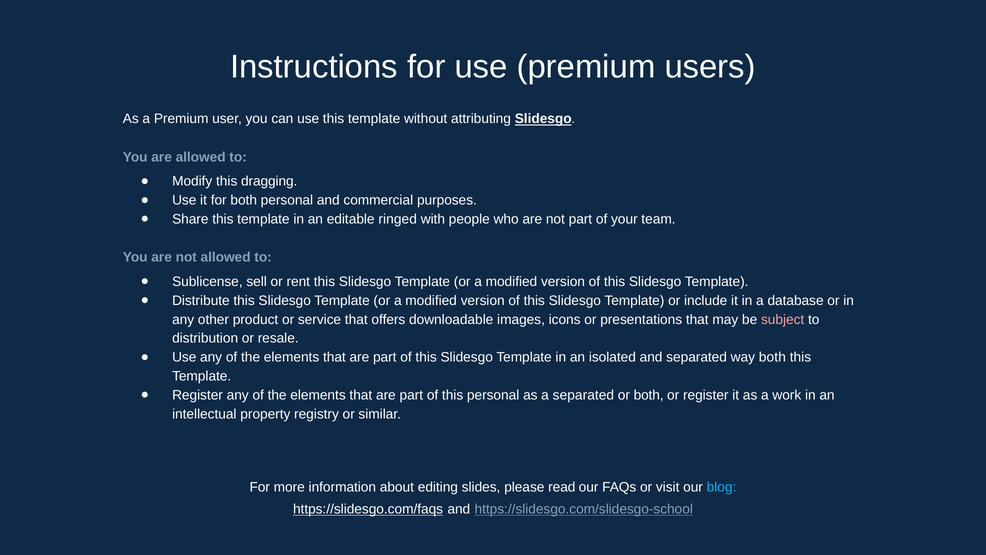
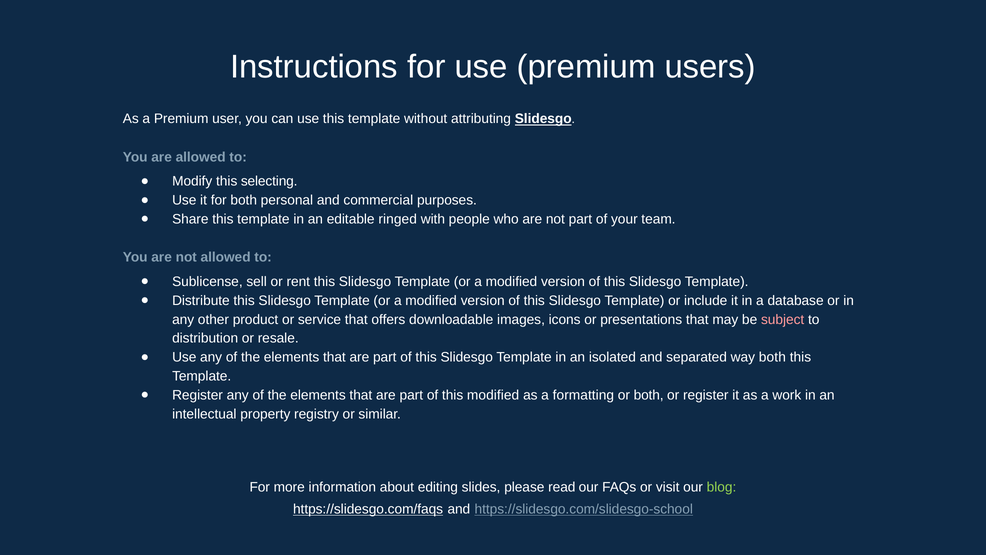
dragging: dragging -> selecting (269, 181)
this personal: personal -> modified (493, 395)
a separated: separated -> formatting (583, 395)
blog colour: light blue -> light green (722, 487)
